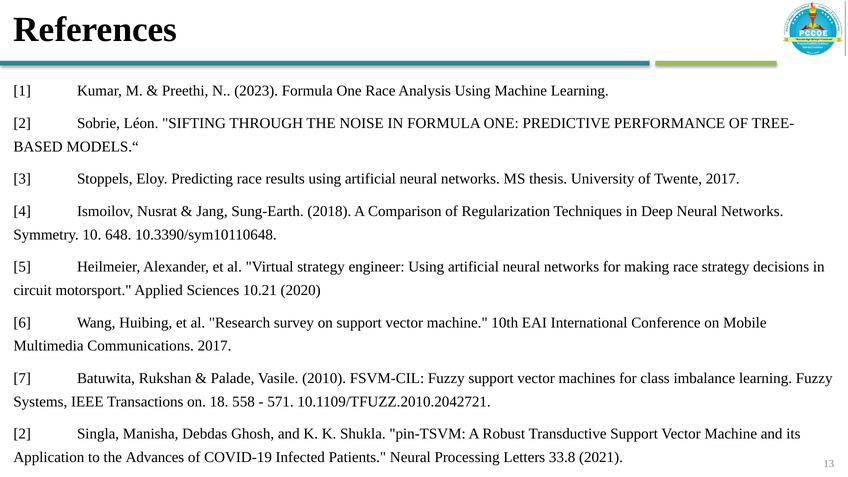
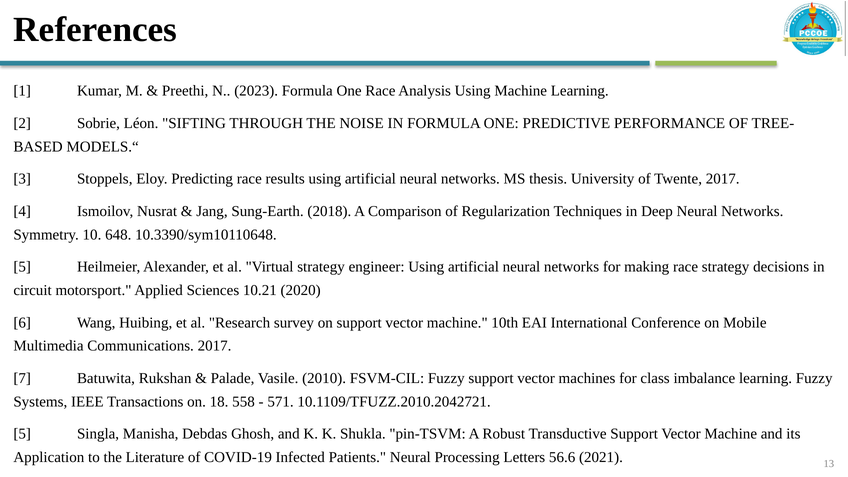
2: 2 -> 5 (22, 434)
Advances: Advances -> Literature (155, 457)
33.8: 33.8 -> 56.6 (562, 457)
